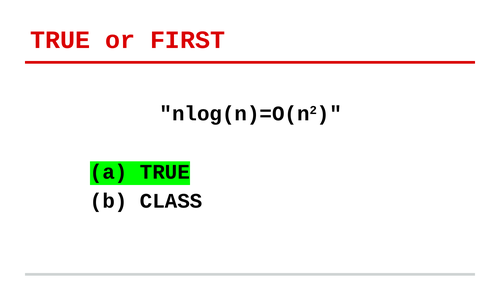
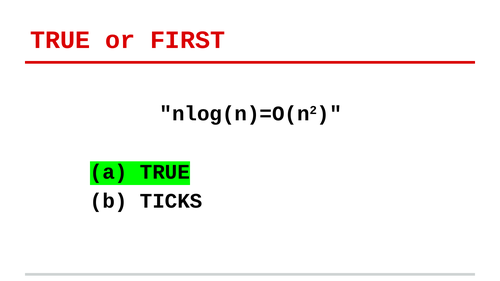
CLASS: CLASS -> TICKS (171, 201)
